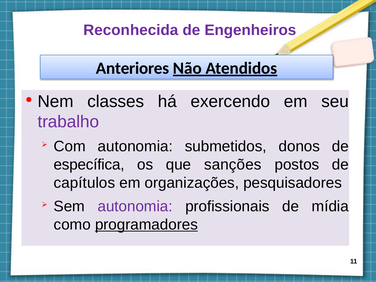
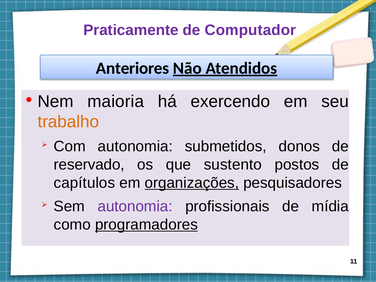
Reconhecida: Reconhecida -> Praticamente (131, 30)
Engenheiros: Engenheiros -> Computador (250, 30)
classes: classes -> maioria (116, 101)
trabalho colour: purple -> orange (68, 122)
específica: específica -> reservado (89, 165)
sanções: sanções -> sustento (233, 165)
organizações underline: none -> present (192, 183)
